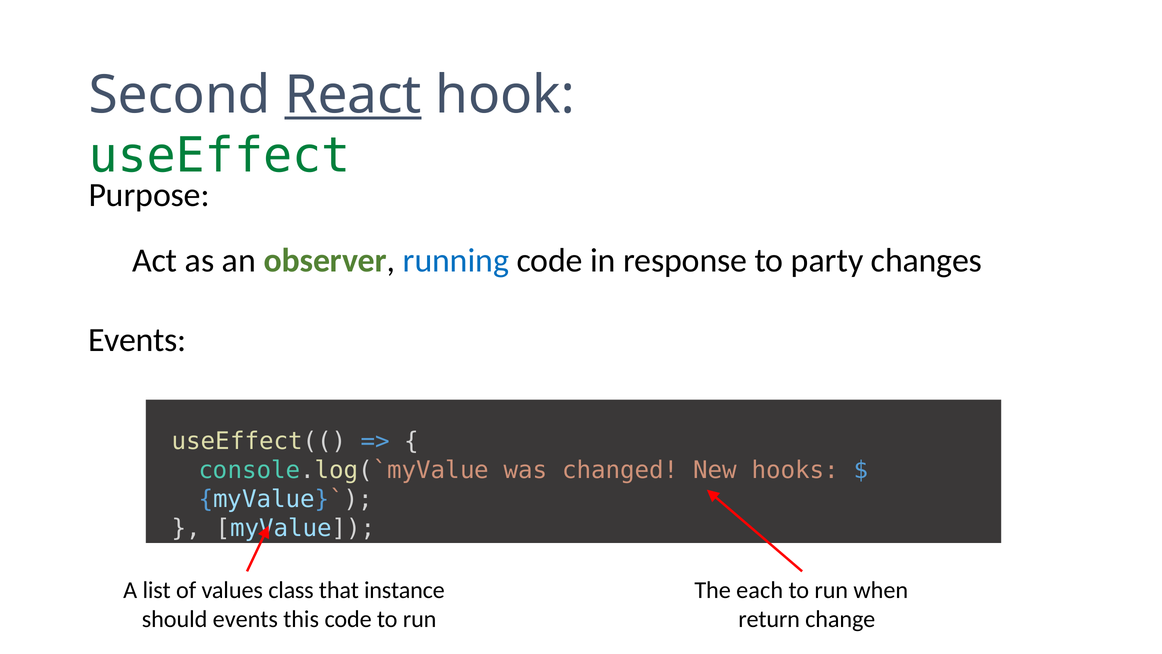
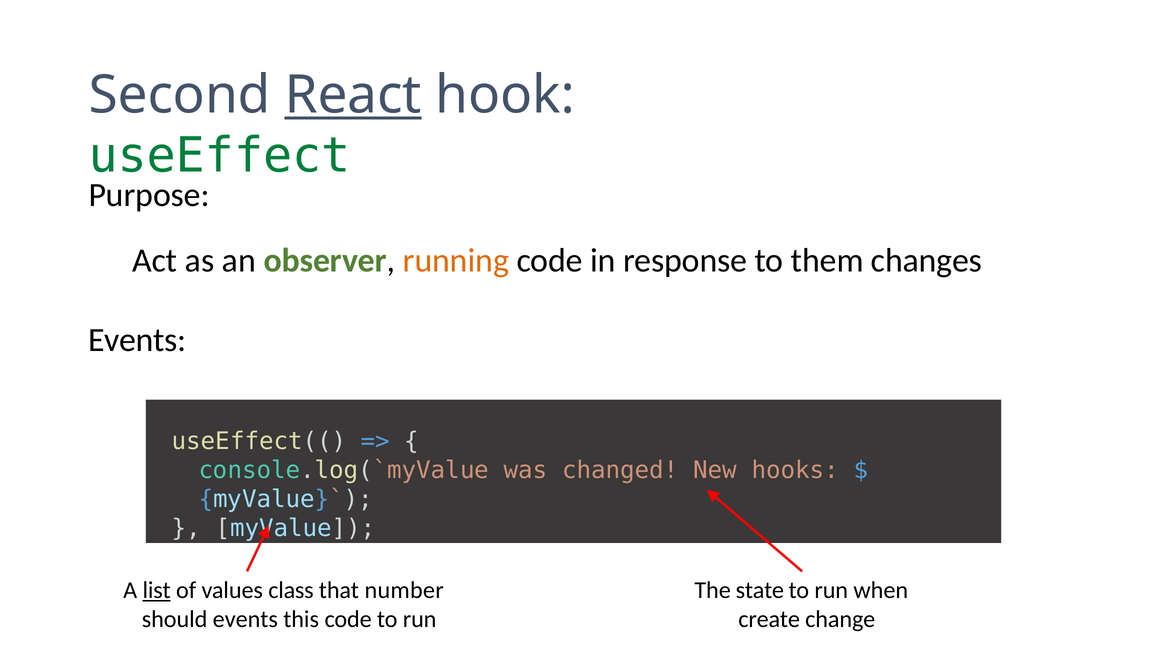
running colour: blue -> orange (456, 260)
party: party -> them (827, 260)
list underline: none -> present (157, 590)
instance: instance -> number (404, 590)
each: each -> state (760, 590)
return: return -> create (769, 619)
